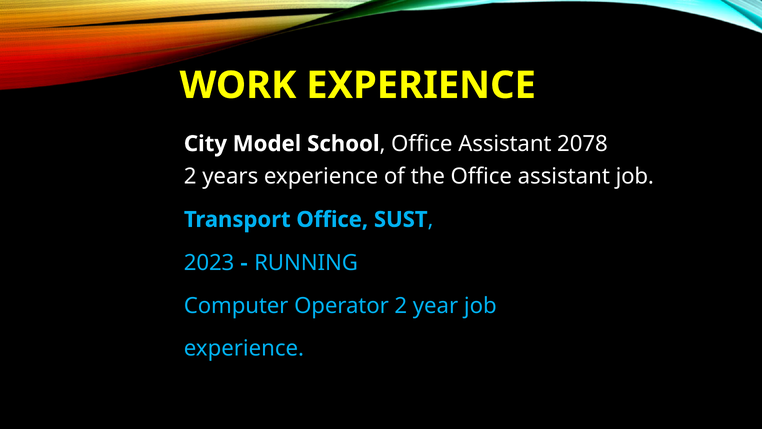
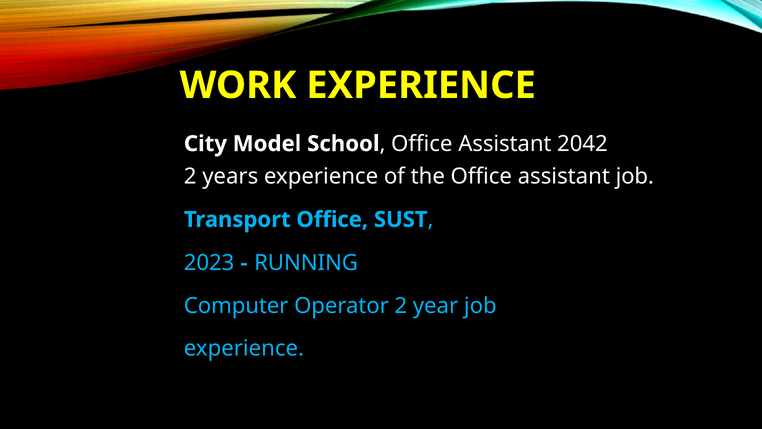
2078: 2078 -> 2042 (582, 144)
